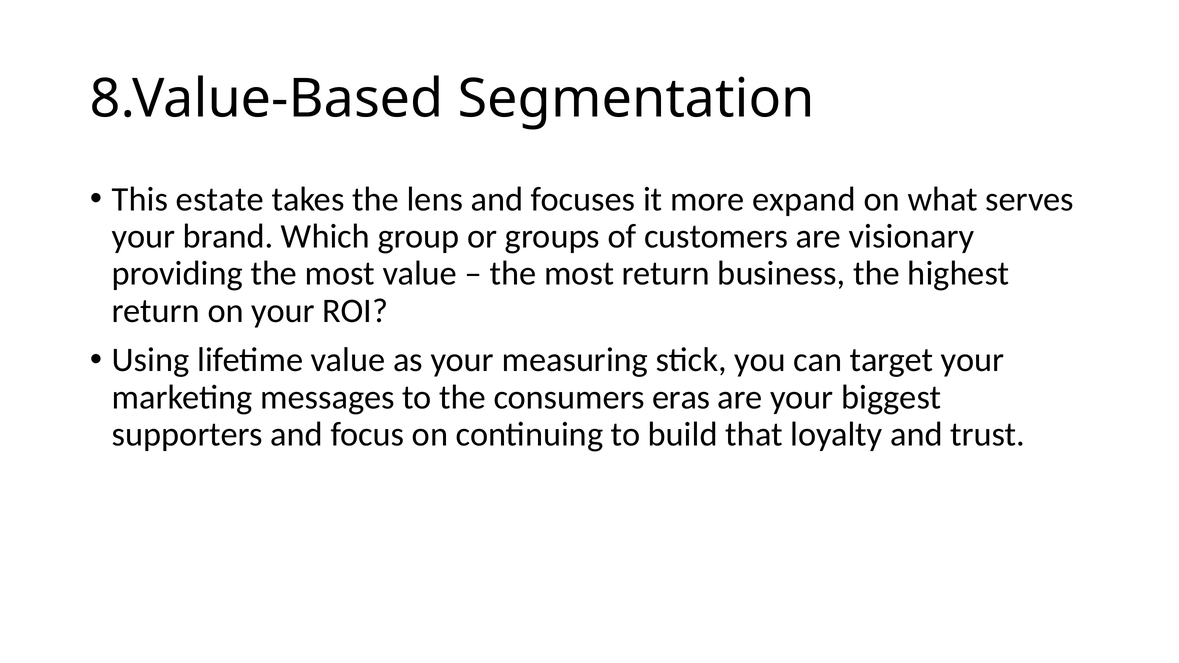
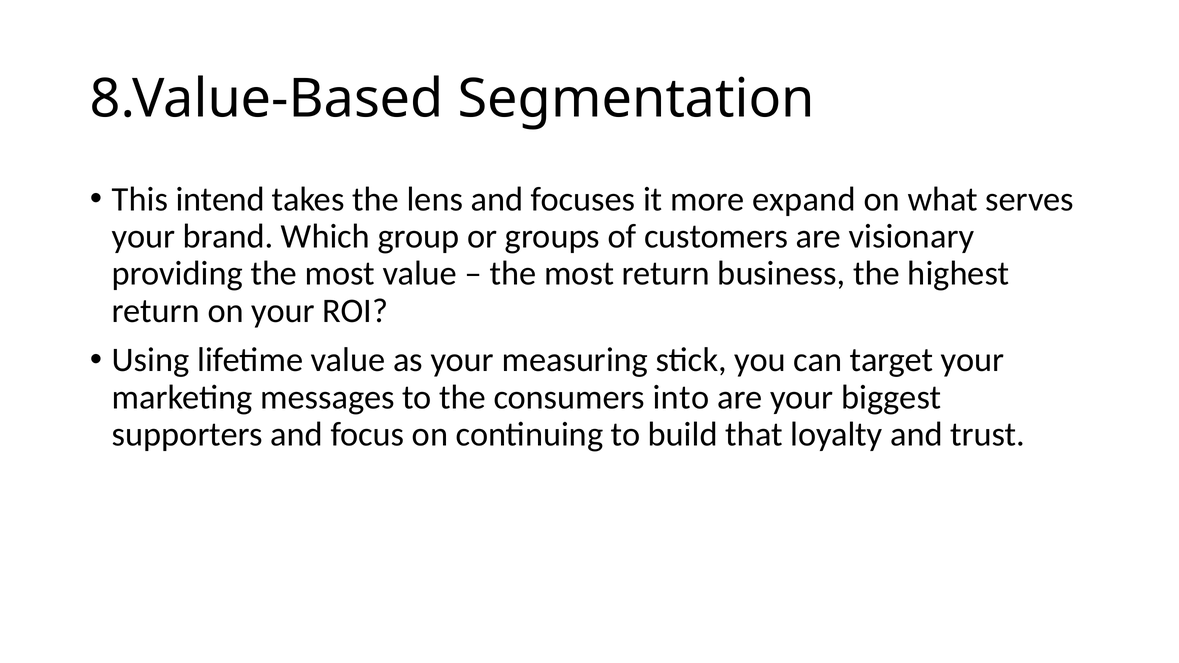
estate: estate -> intend (220, 199)
eras: eras -> into (681, 397)
